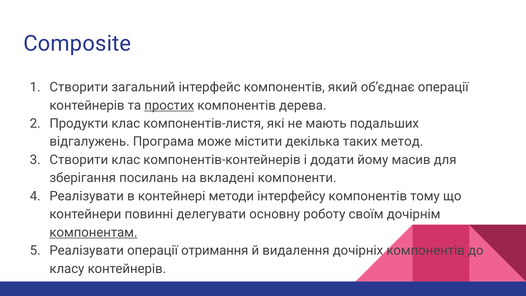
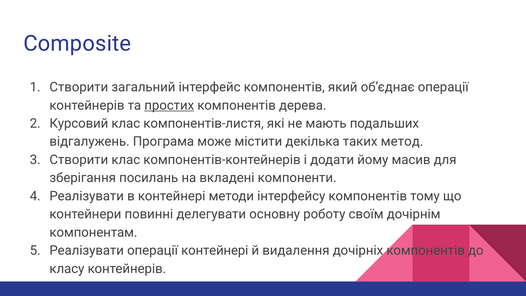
Продукти: Продукти -> Курсовий (79, 123)
компонентам underline: present -> none (93, 232)
операції отримання: отримання -> контейнері (215, 250)
